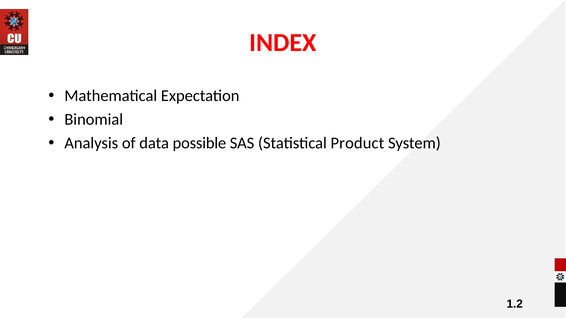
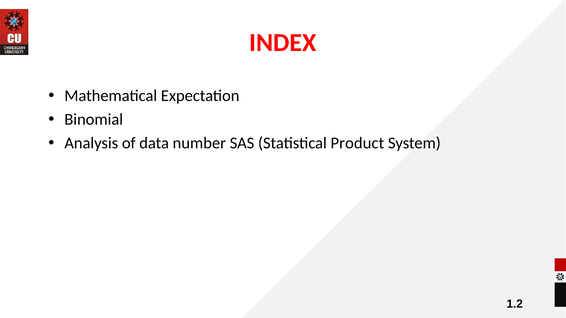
possible: possible -> number (199, 143)
